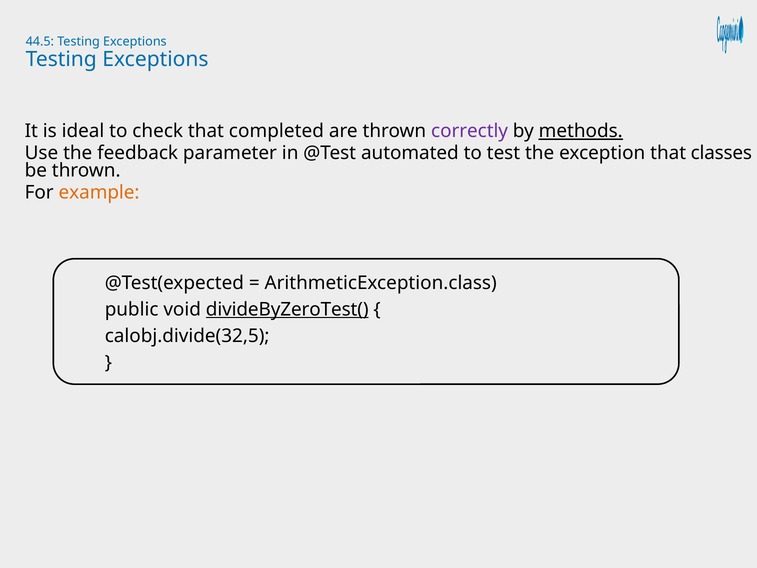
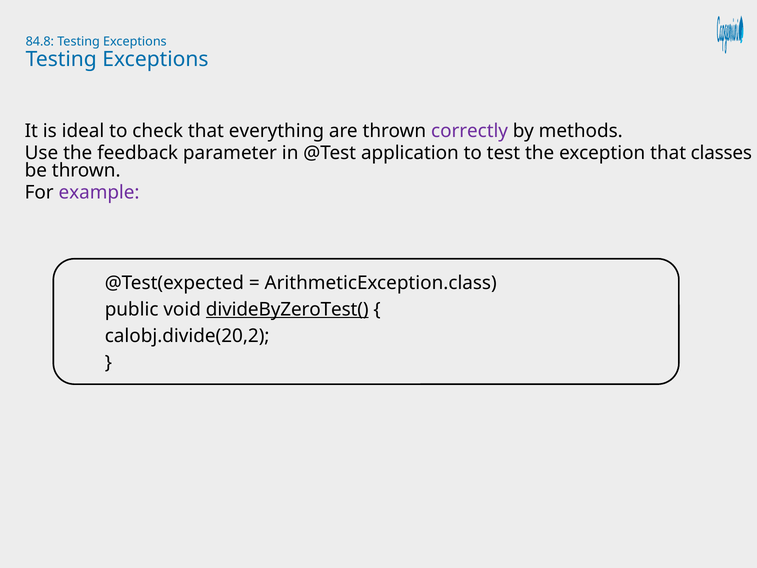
44.5: 44.5 -> 84.8 (40, 41)
completed: completed -> everything (276, 131)
methods underline: present -> none (581, 131)
automated: automated -> application (410, 153)
example colour: orange -> purple (99, 193)
calobj.divide(32,5: calobj.divide(32,5 -> calobj.divide(20,2 (187, 336)
